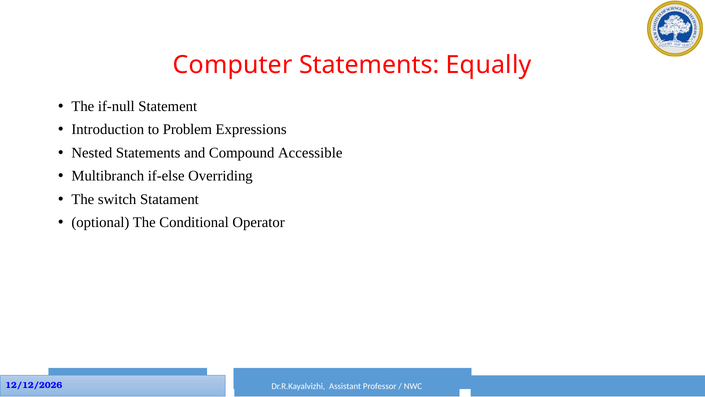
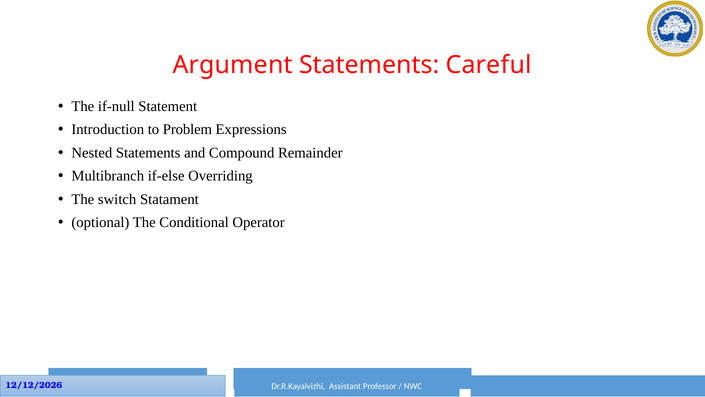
Computer: Computer -> Argument (233, 65)
Equally: Equally -> Careful (489, 65)
Accessible: Accessible -> Remainder (310, 153)
